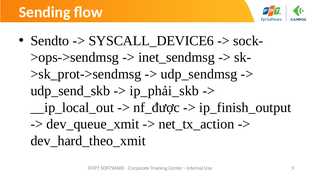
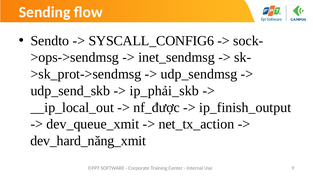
SYSCALL_DEVICE6: SYSCALL_DEVICE6 -> SYSCALL_CONFIG6 (151, 41)
dev_hard_theo_xmit: dev_hard_theo_xmit -> dev_hard_năng_xmit (88, 141)
